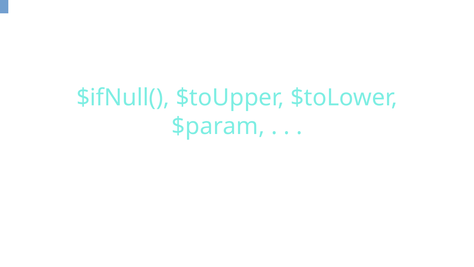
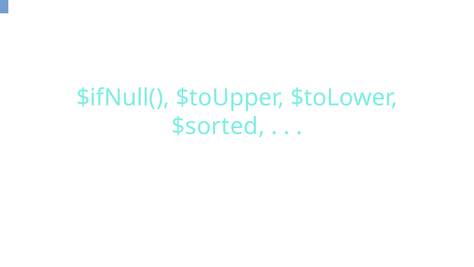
$param: $param -> $sorted (218, 126)
